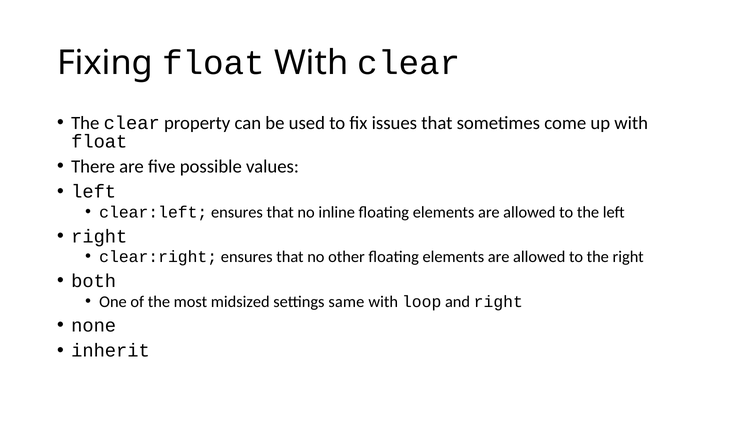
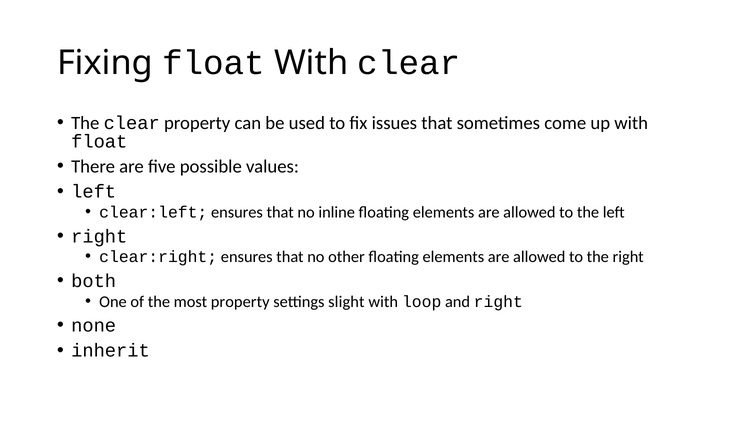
most midsized: midsized -> property (240, 302)
same: same -> slight (346, 302)
